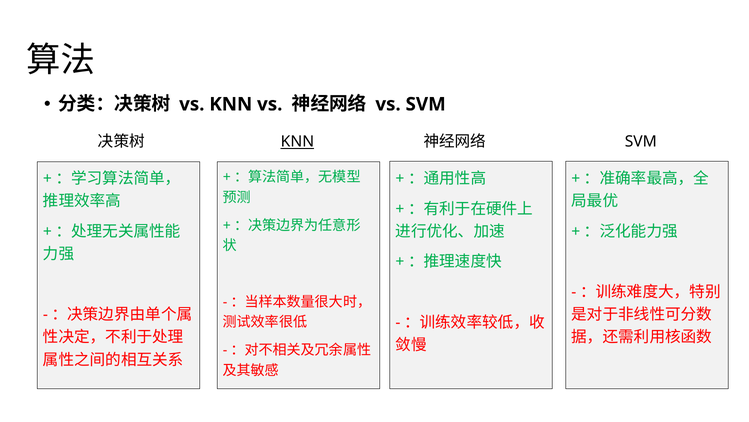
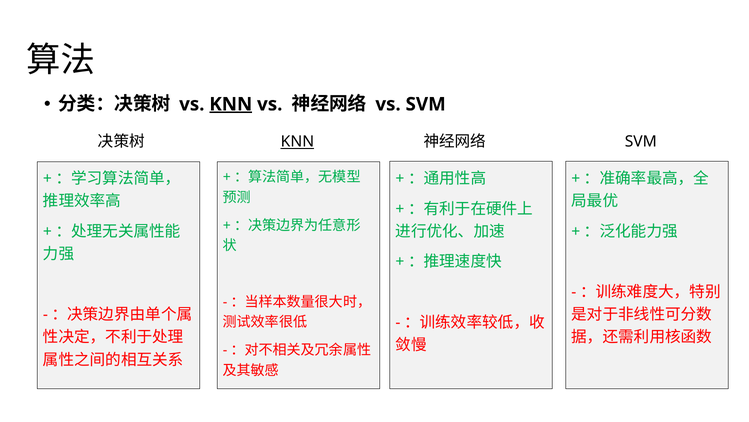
KNN underline: none -> present (231, 104)
